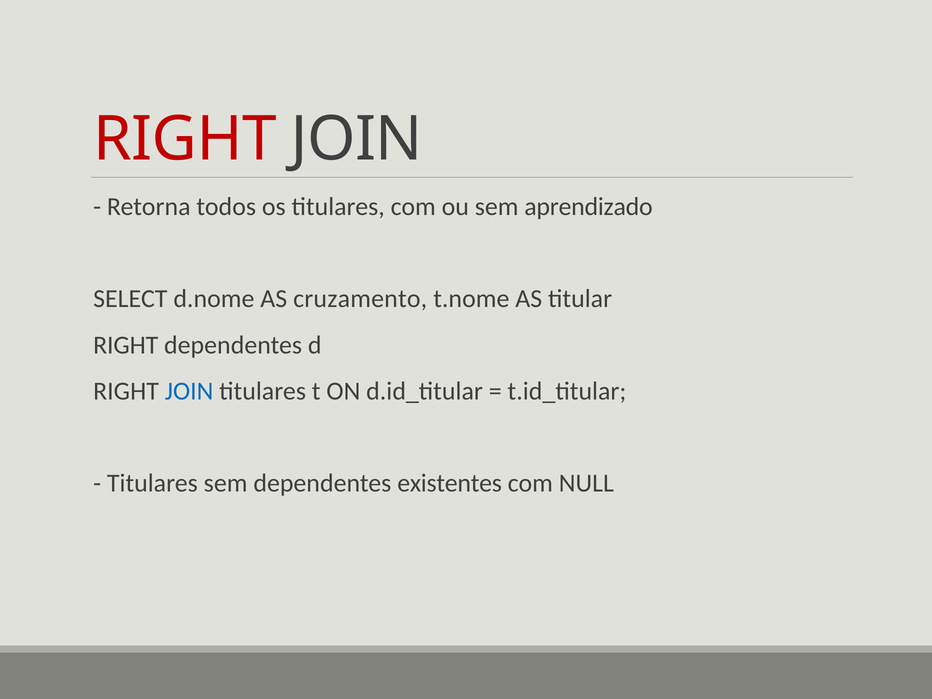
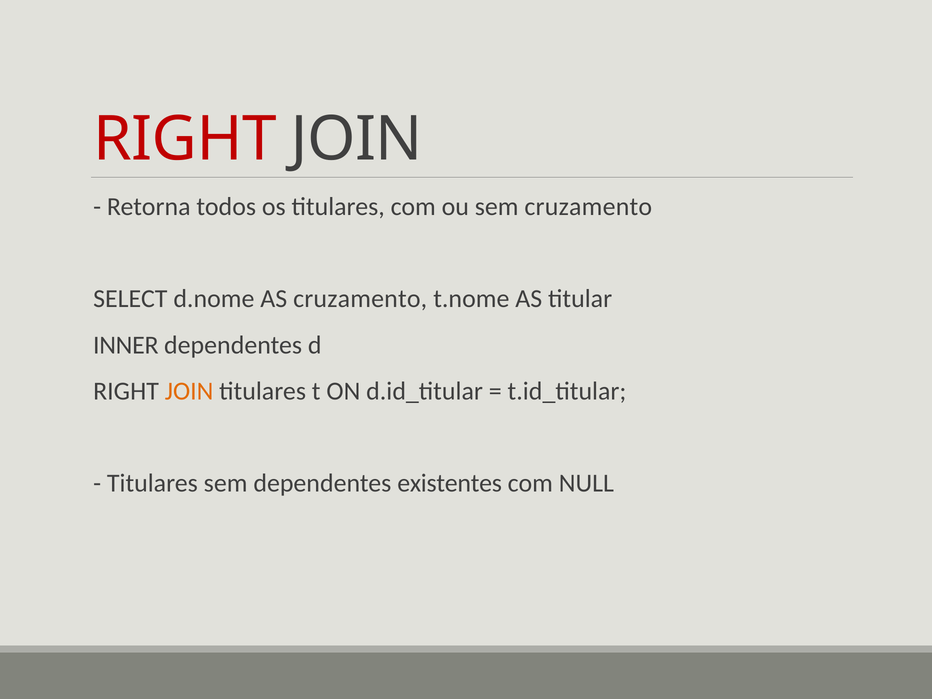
sem aprendizado: aprendizado -> cruzamento (588, 207)
RIGHT: RIGHT -> INNER (126, 345)
JOIN colour: blue -> orange (189, 391)
